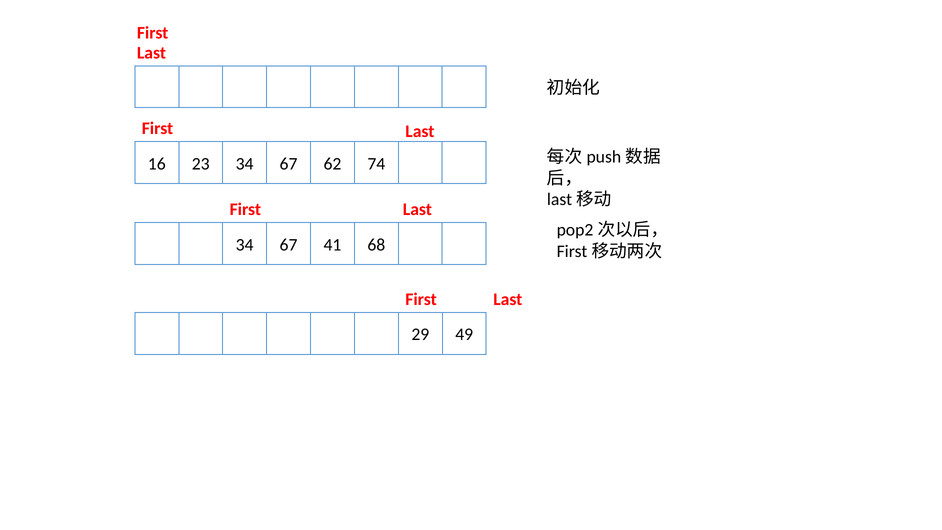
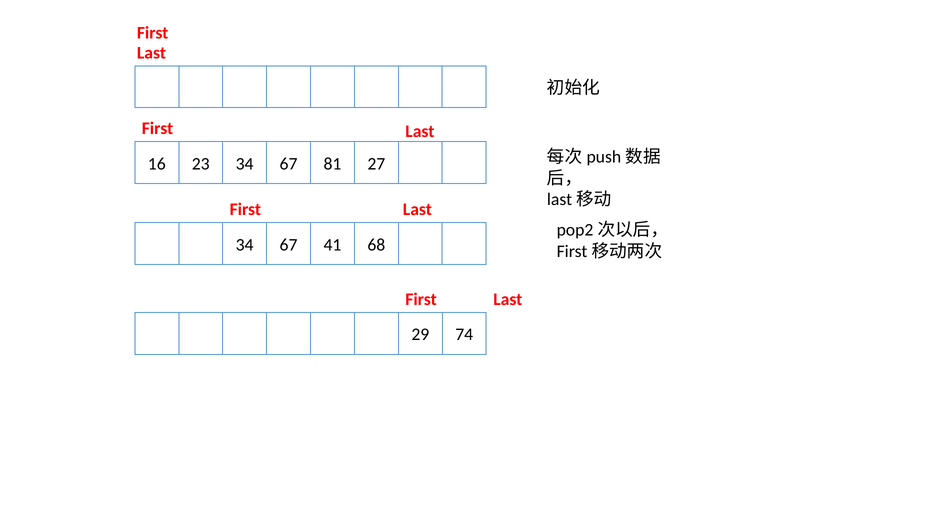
62: 62 -> 81 (332, 164)
74: 74 -> 27 (376, 164)
49: 49 -> 74 (464, 335)
